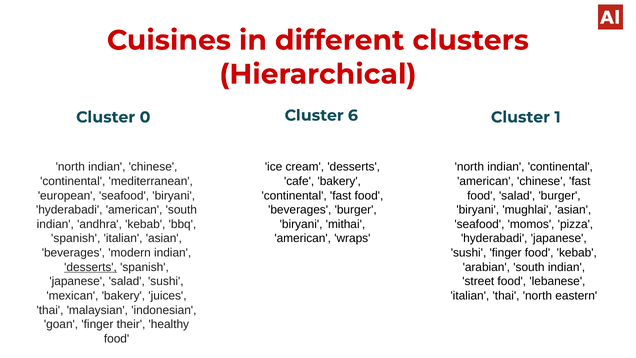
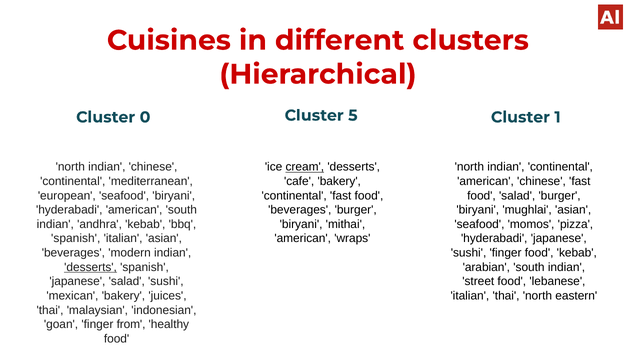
6: 6 -> 5 (353, 115)
cream underline: none -> present (305, 167)
their: their -> from (131, 324)
